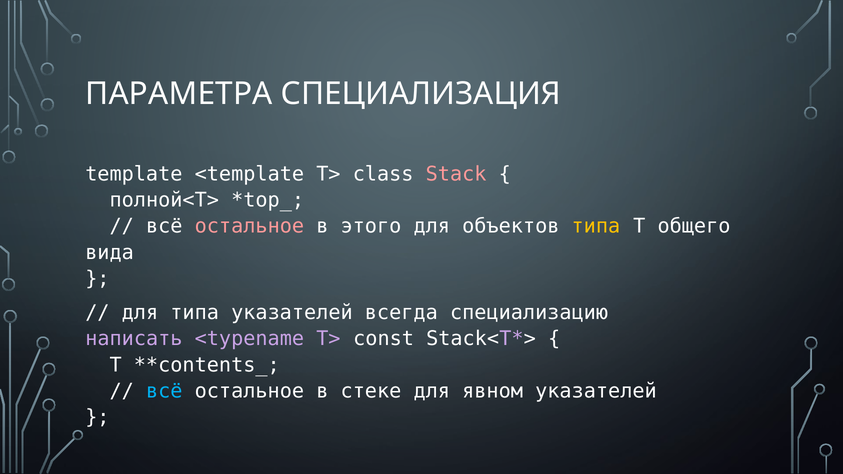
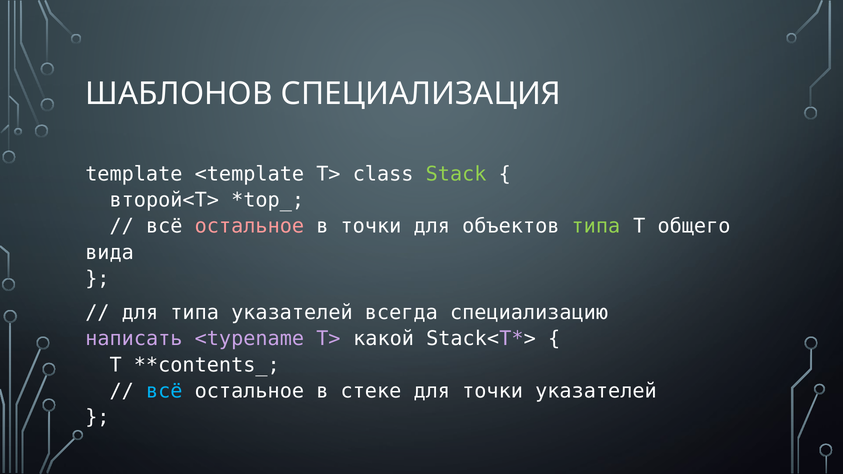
ПАРАМЕТРА: ПАРАМЕТРА -> ШАБЛОНОВ (179, 94)
Stack colour: pink -> light green (456, 174)
полной<T>: полной<T> -> второй<T> (164, 200)
в этого: этого -> точки (371, 226)
типа colour: yellow -> light green (596, 226)
const: const -> какой (384, 339)
для явном: явном -> точки (493, 391)
